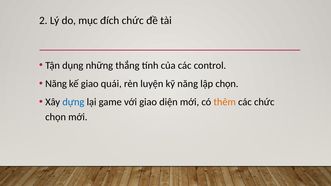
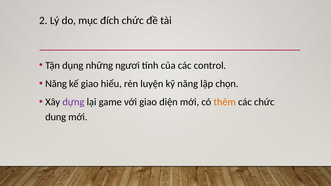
thắng: thắng -> ngươi (128, 65)
quái: quái -> hiểu (111, 84)
dựng colour: blue -> purple (73, 102)
chọn: chọn -> dung (56, 117)
